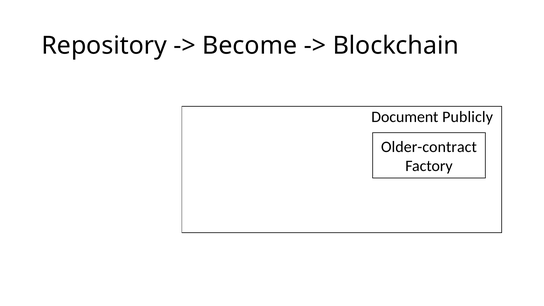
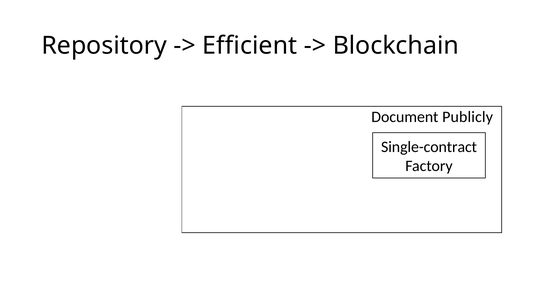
Become: Become -> Efficient (250, 46)
Older-contract: Older-contract -> Single-contract (429, 147)
